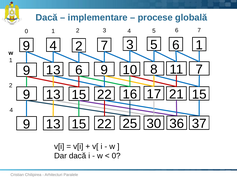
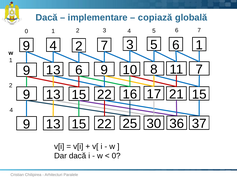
procese: procese -> copiază (155, 17)
